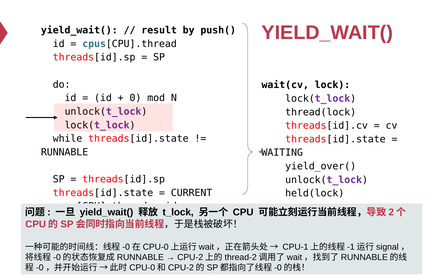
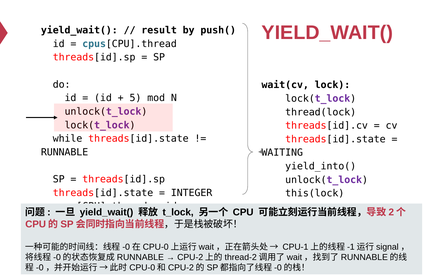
0: 0 -> 5 (135, 98)
yield_over(: yield_over( -> yield_into( (321, 166)
CURRENT: CURRENT -> INTEGER (192, 193)
held(lock: held(lock -> this(lock (315, 193)
